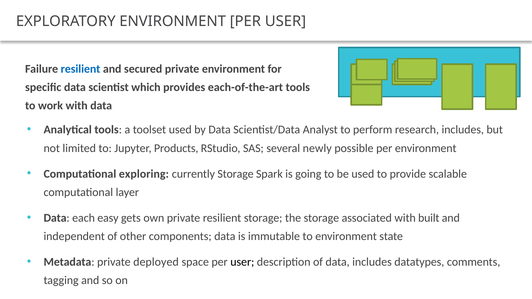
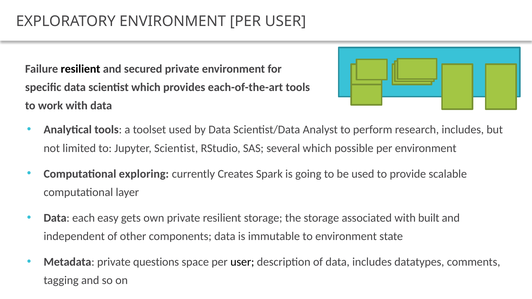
resilient colour: blue -> black (81, 69)
Jupyter Products: Products -> Scientist (176, 148)
several newly: newly -> which (317, 148)
currently Storage: Storage -> Creates (236, 174)
deployed: deployed -> questions (156, 262)
